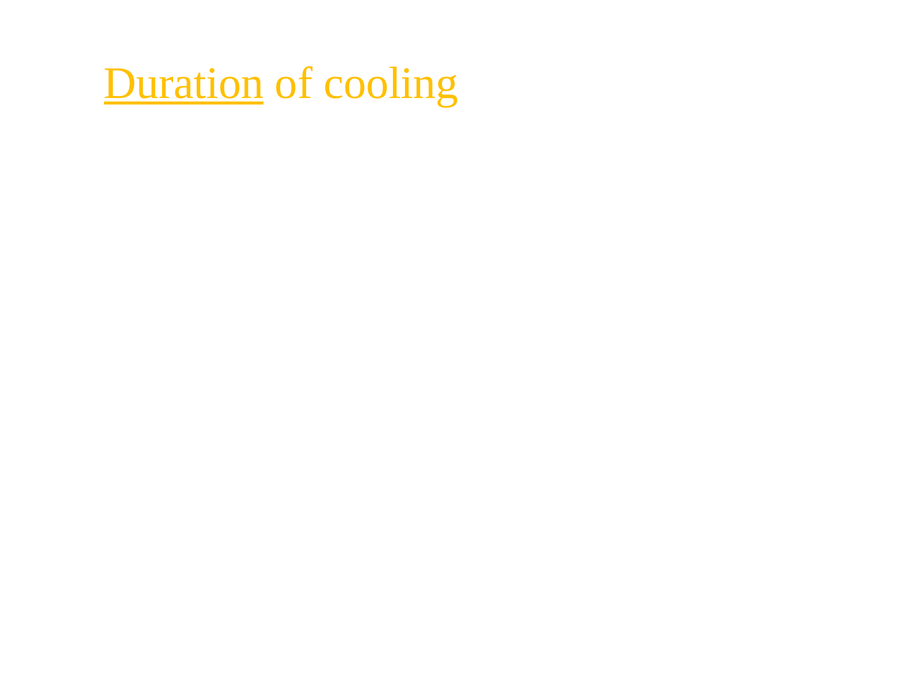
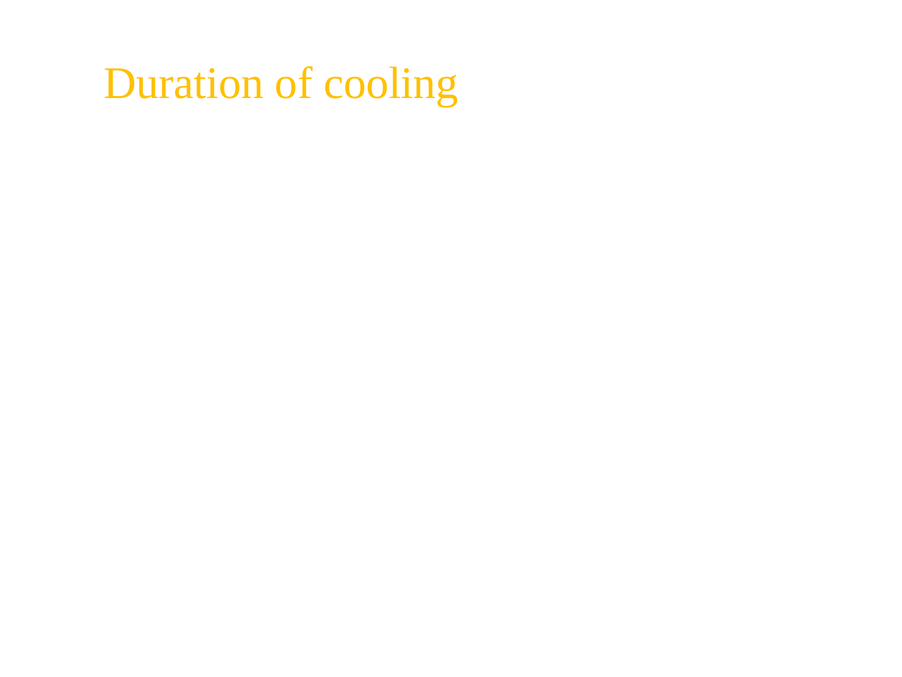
Duration underline: present -> none (184, 83)
